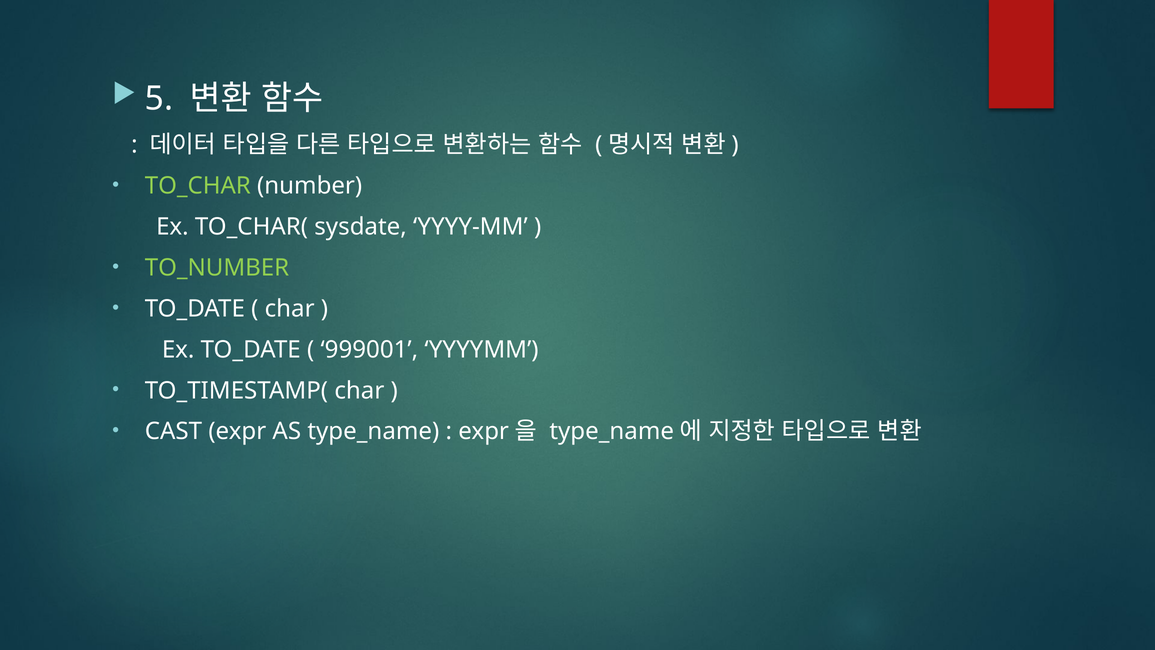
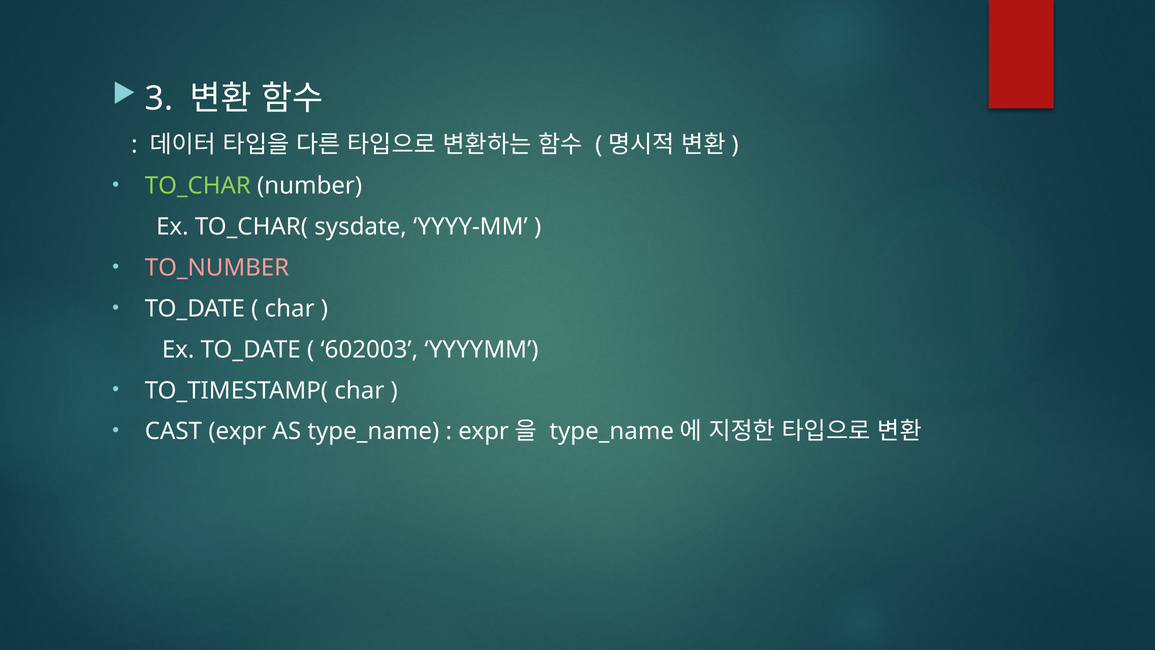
5: 5 -> 3 (159, 99)
TO_NUMBER colour: light green -> pink (217, 268)
999001: 999001 -> 602003 (369, 349)
